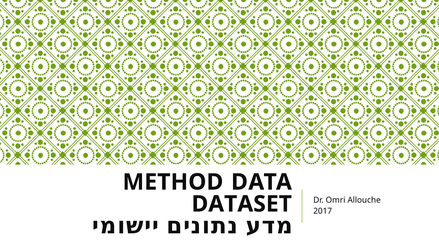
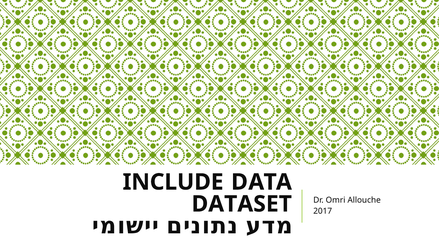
METHOD: METHOD -> INCLUDE (173, 182)
